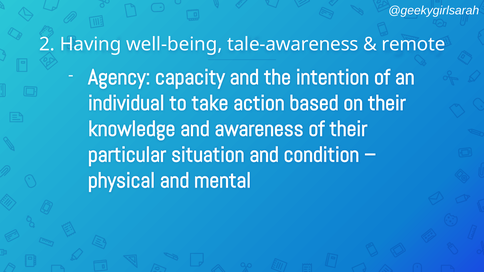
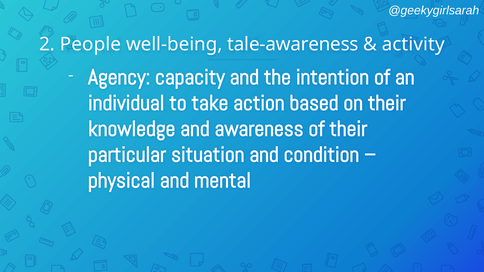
Having: Having -> People (90, 44)
remote: remote -> activity (413, 44)
